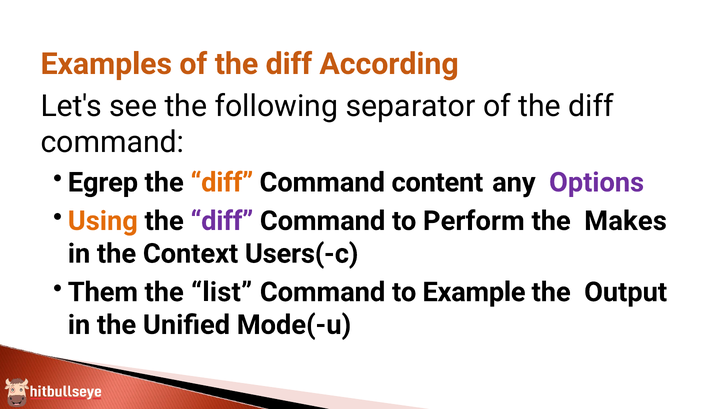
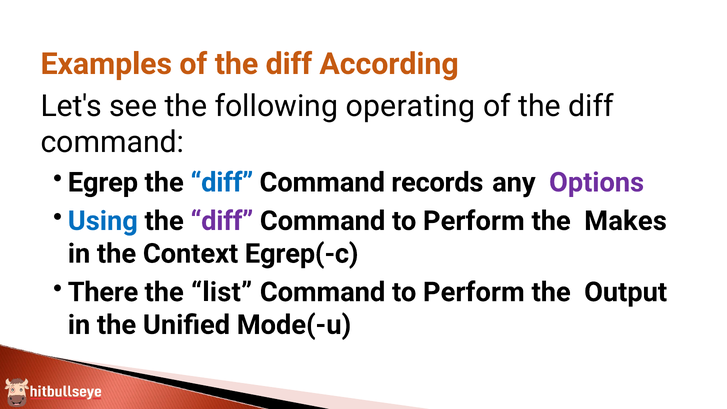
separator: separator -> operating (410, 106)
diff colour: orange -> blue (222, 182)
content: content -> records (437, 182)
Using colour: orange -> blue (103, 221)
Users(-c: Users(-c -> Egrep(-c (302, 254)
Them: Them -> There (103, 292)
Example: Example -> Perform (474, 292)
